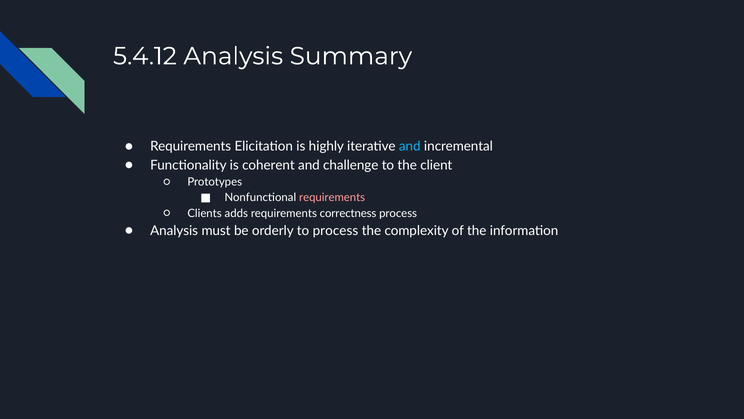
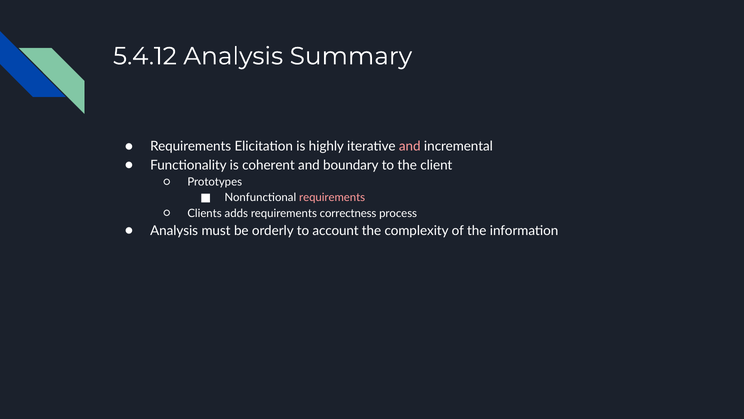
and colour: light blue -> pink (410, 146)
challenge: challenge -> boundary (351, 165)
to process: process -> account (336, 230)
